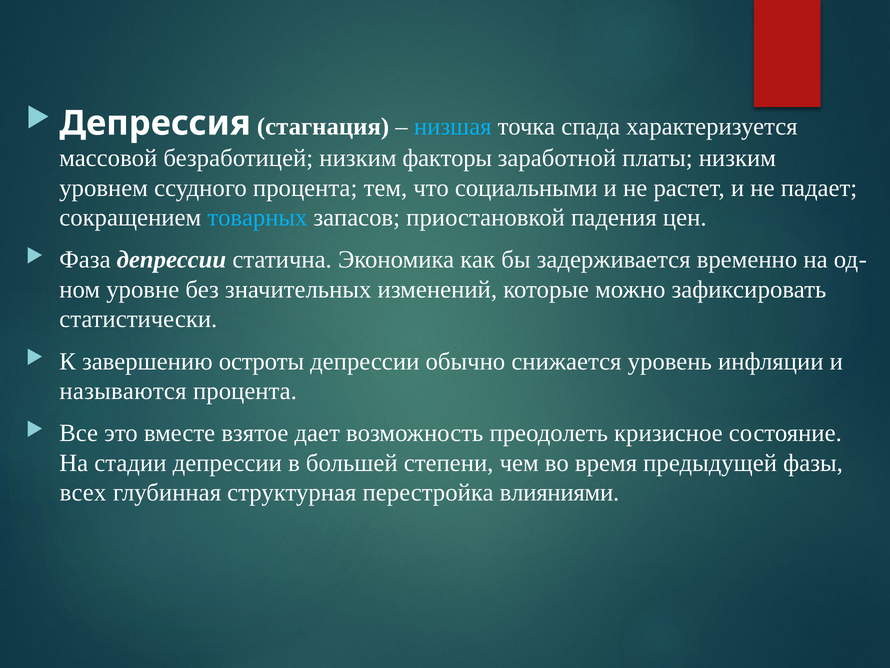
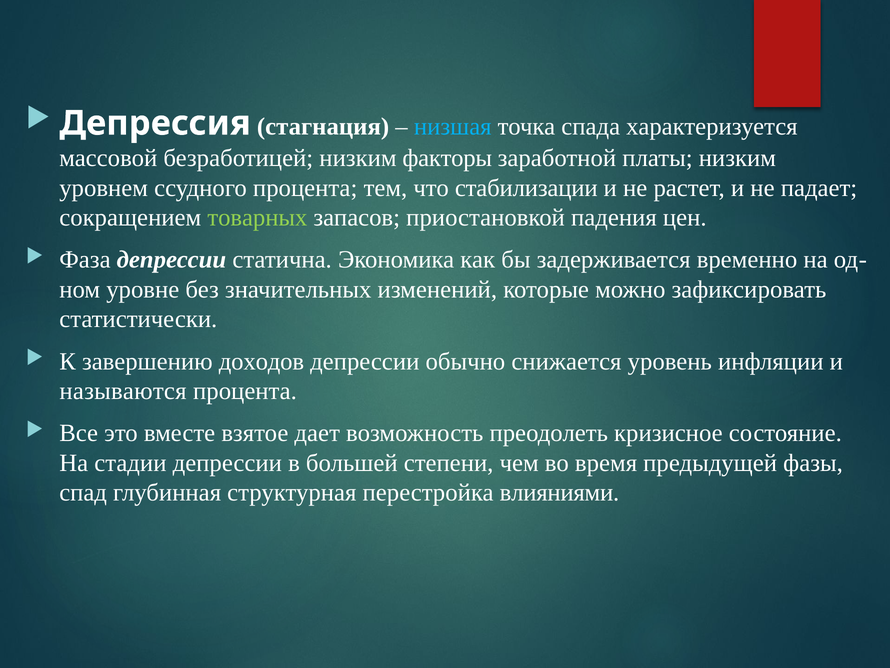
социальными: социальными -> стабилизации (526, 188)
товарных colour: light blue -> light green (257, 217)
остроты: остроты -> доходов (261, 361)
всех: всех -> спад (83, 492)
